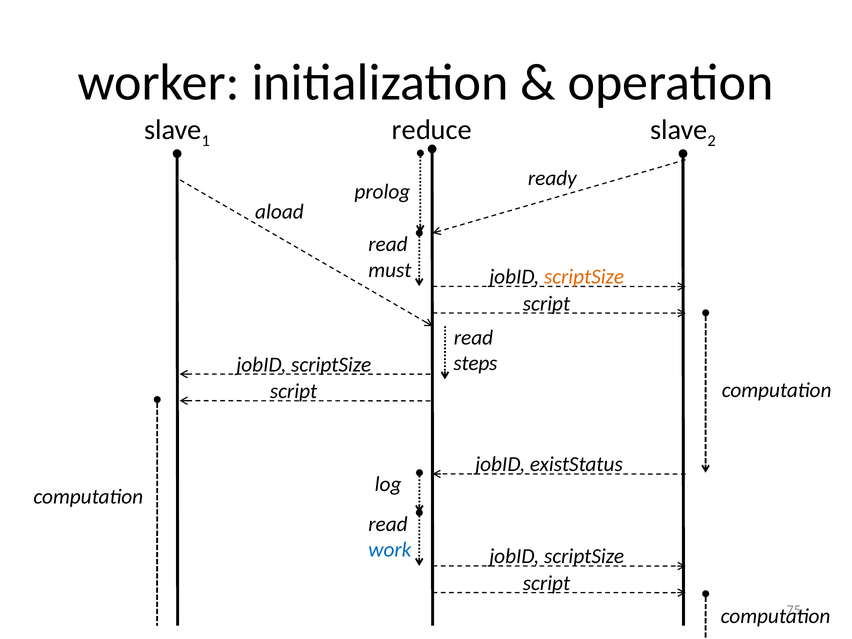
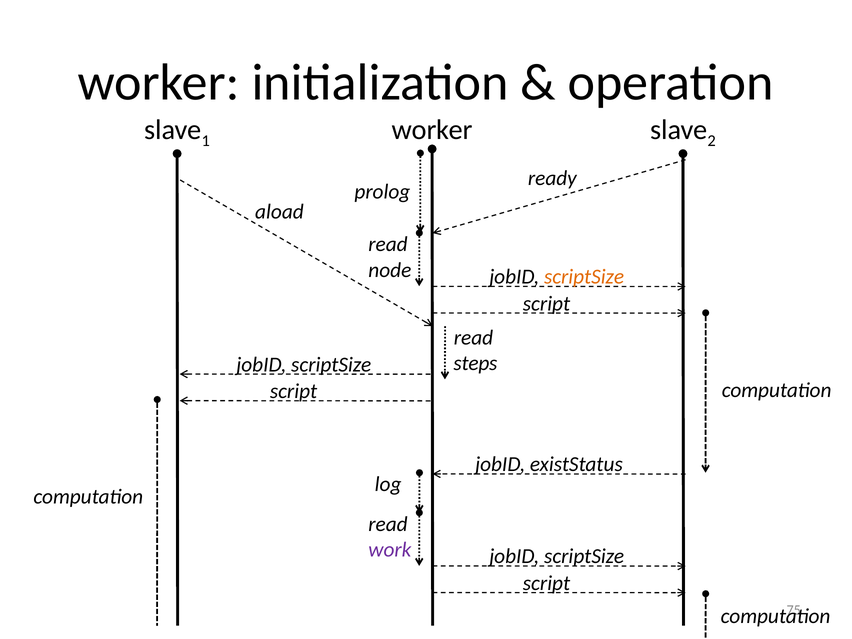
reduce: reduce -> worker (432, 130)
must: must -> node (390, 270)
work colour: blue -> purple (390, 550)
